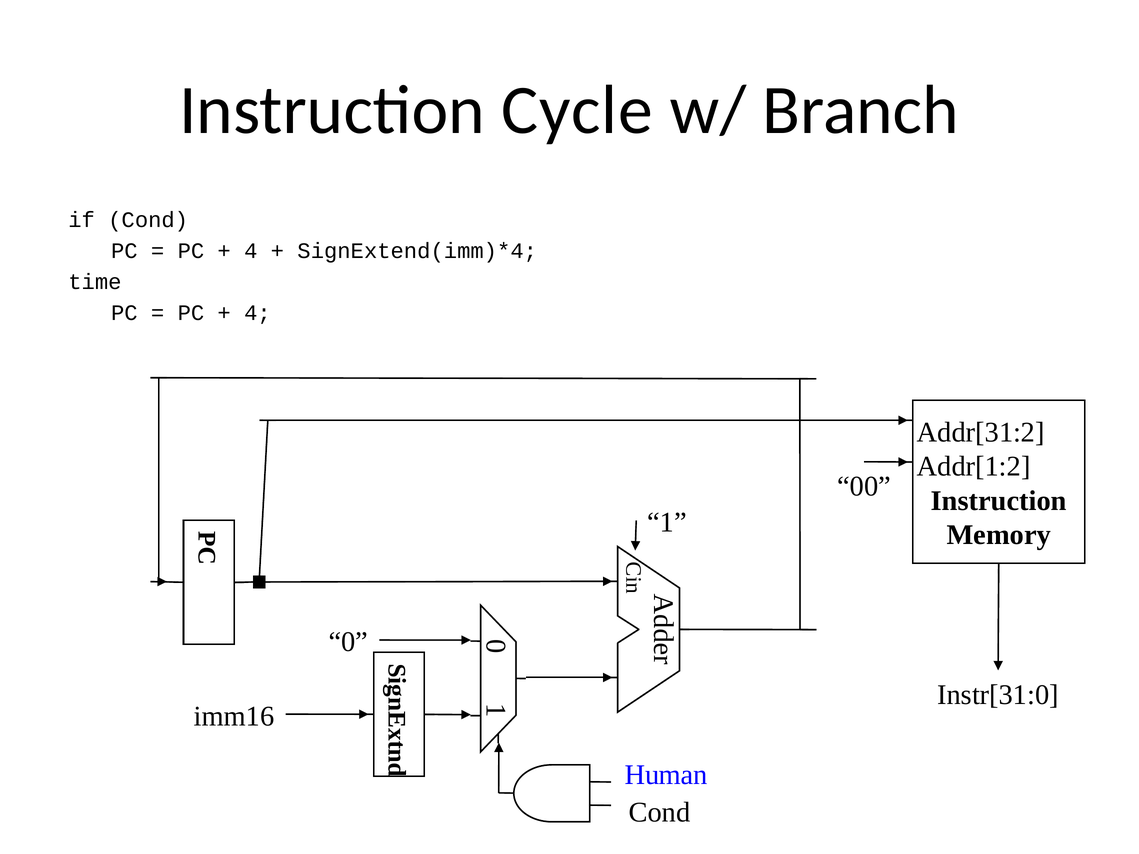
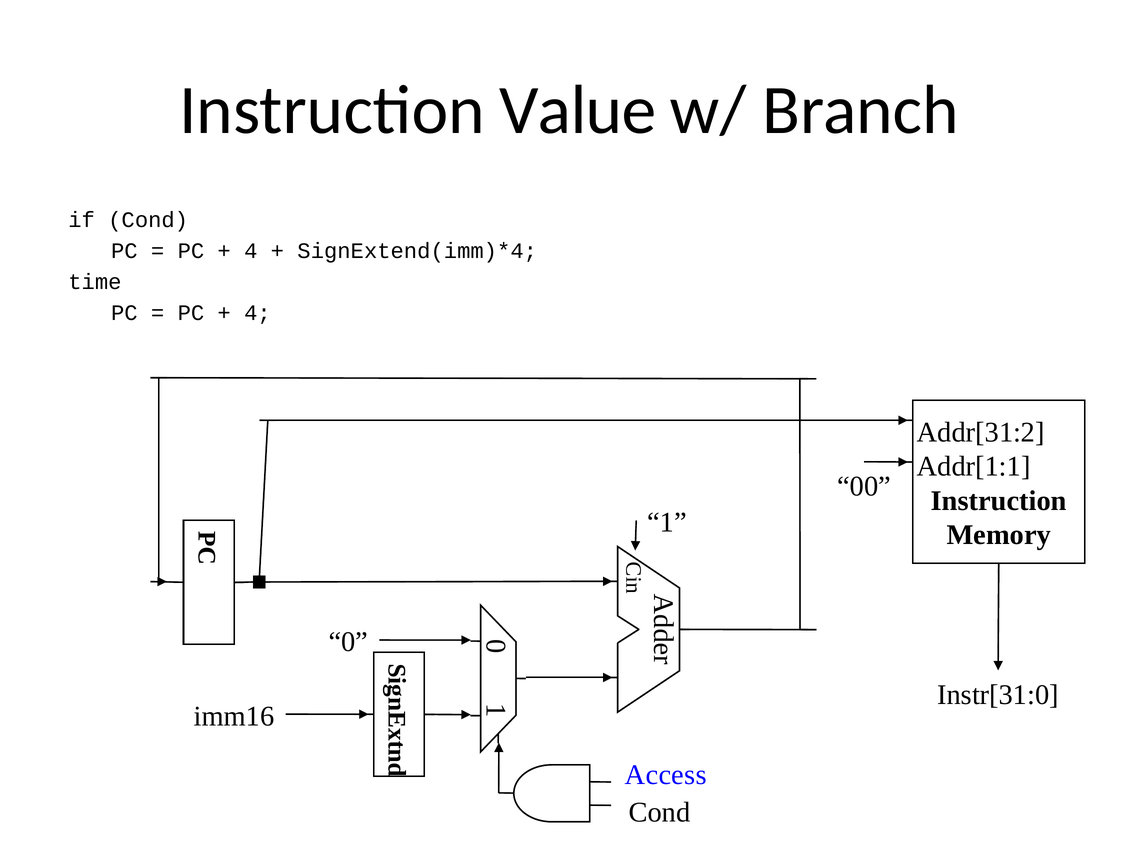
Cycle: Cycle -> Value (578, 110)
Addr[1:2: Addr[1:2 -> Addr[1:1 (974, 467)
Human: Human -> Access (666, 775)
